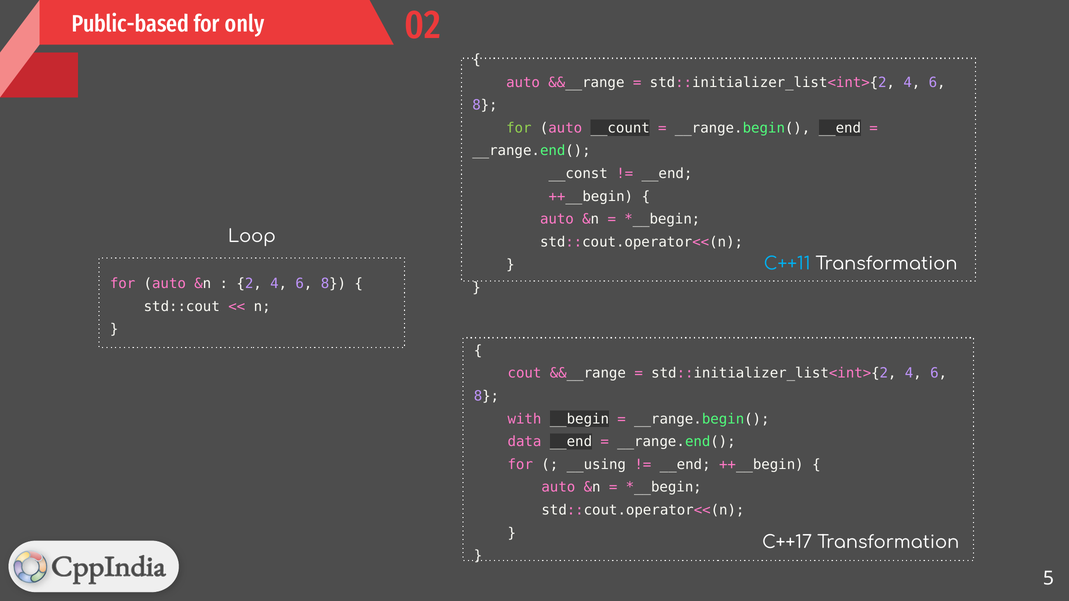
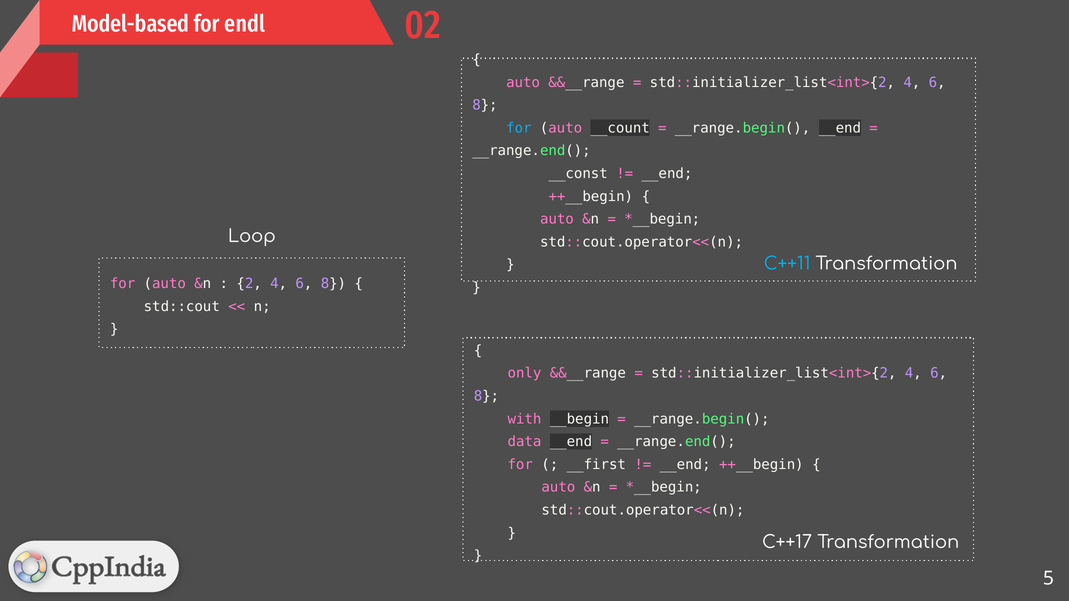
Public-based: Public-based -> Model-based (130, 24)
only: only -> endl (245, 24)
for colour: light green -> light blue (519, 128)
cout: cout -> only (525, 373)
__using: __using -> __first (596, 465)
